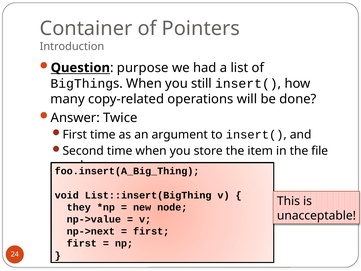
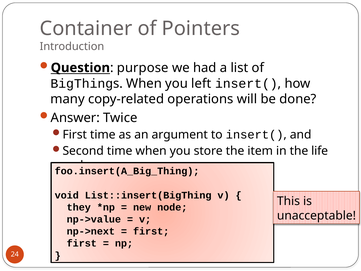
still: still -> left (201, 83)
file: file -> life (320, 151)
